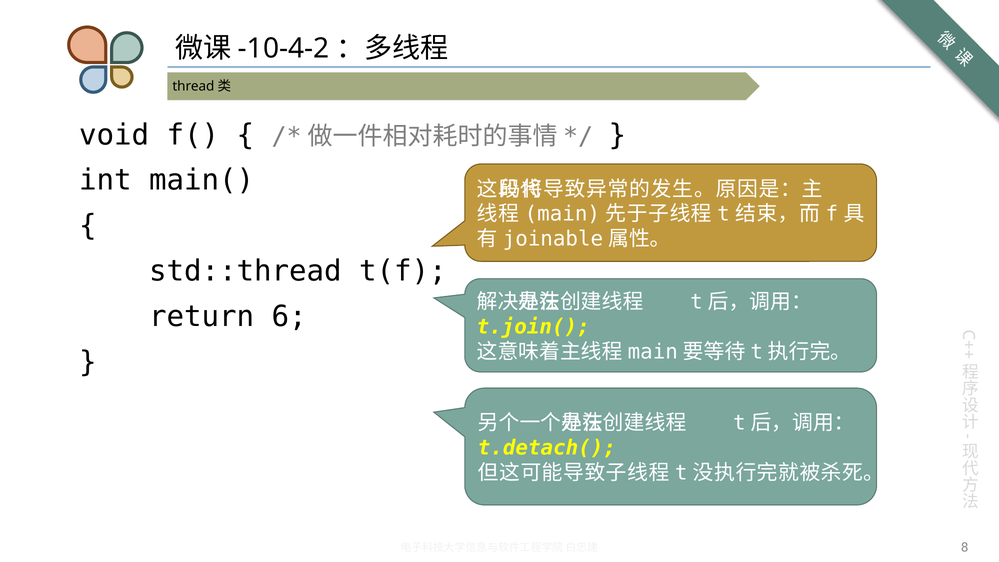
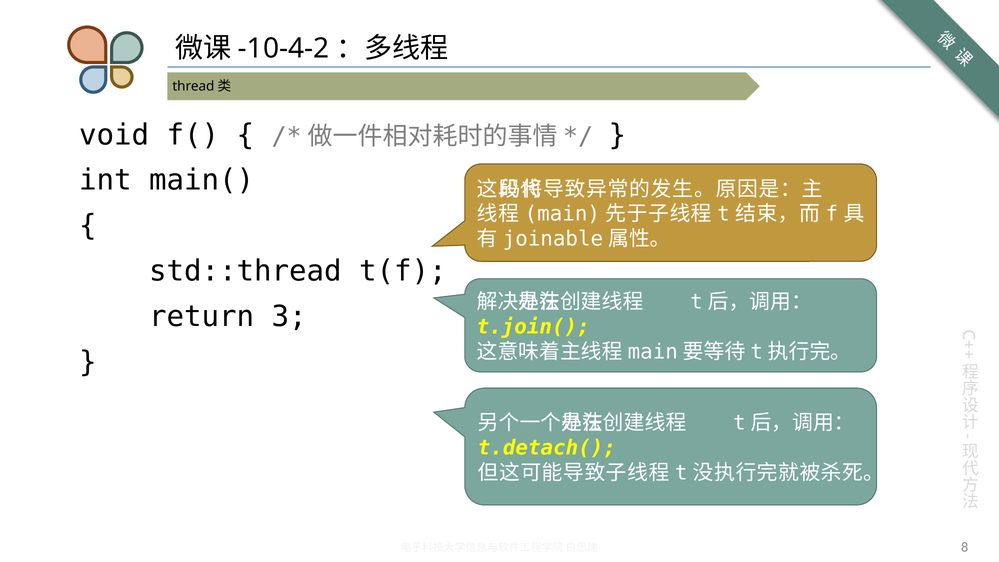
6: 6 -> 3 (289, 317)
